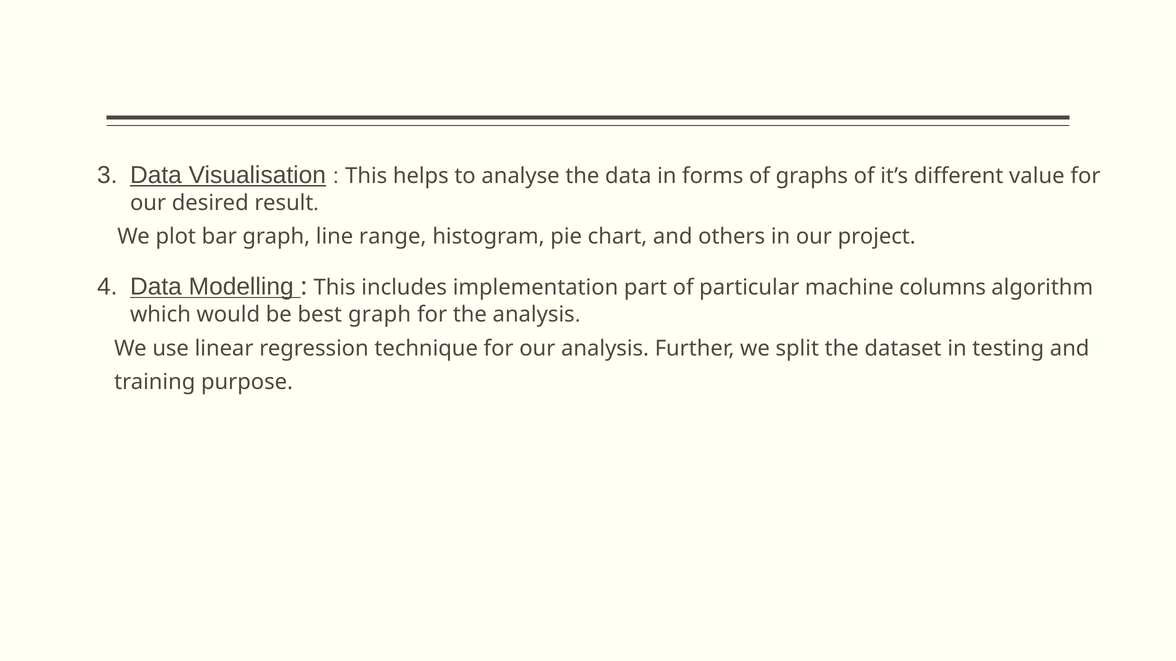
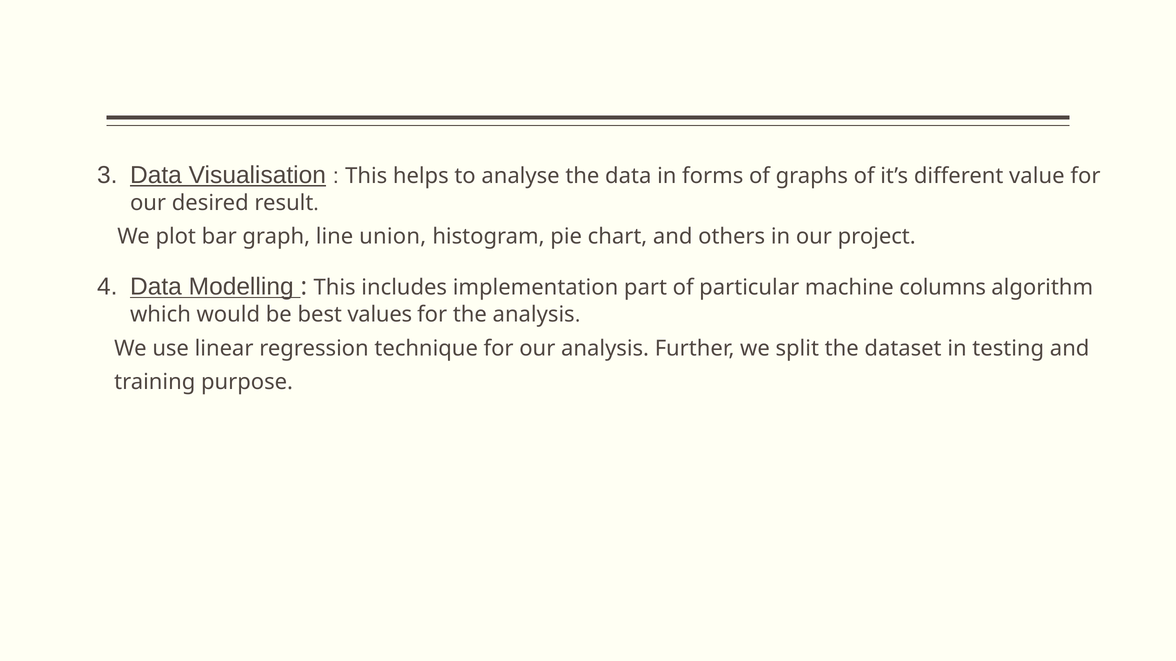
range: range -> union (393, 237)
best graph: graph -> values (380, 315)
